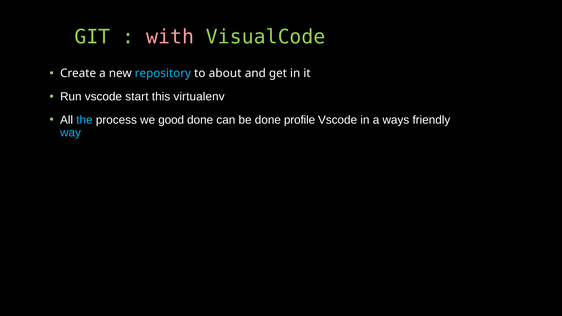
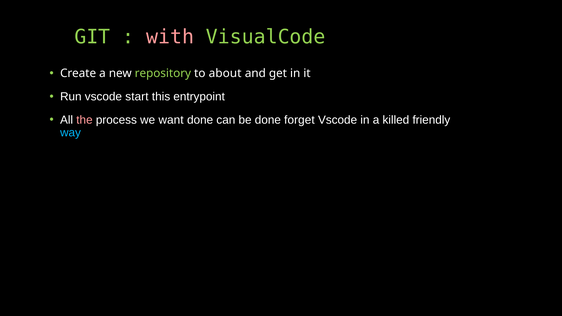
repository colour: light blue -> light green (163, 73)
virtualenv: virtualenv -> entrypoint (199, 97)
the colour: light blue -> pink (84, 120)
good: good -> want (171, 120)
profile: profile -> forget (299, 120)
ways: ways -> killed (396, 120)
